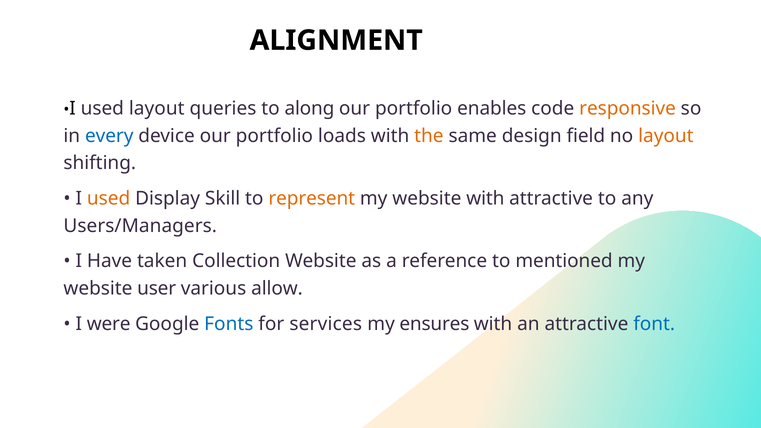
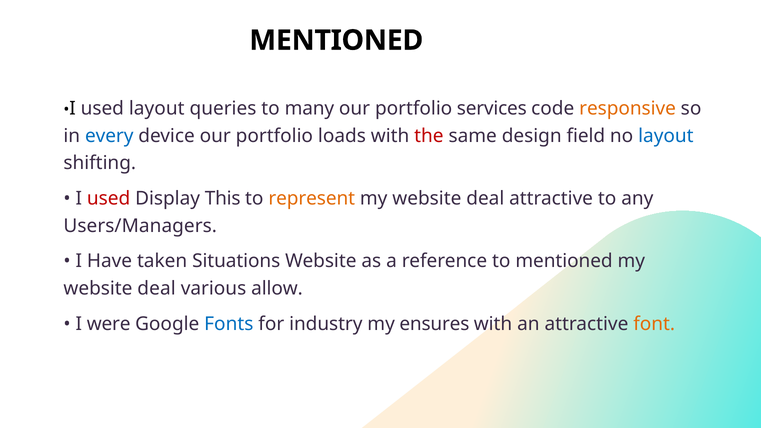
ALIGNMENT: ALIGNMENT -> MENTIONED (336, 40)
along: along -> many (309, 108)
enables: enables -> services (492, 108)
the colour: orange -> red (429, 136)
layout colour: orange -> blue (666, 136)
used colour: orange -> red (109, 199)
Skill: Skill -> This (223, 199)
with: with -> deal (485, 199)
Collection: Collection -> Situations (236, 261)
user: user -> deal (157, 289)
services: services -> industry (326, 324)
font colour: blue -> orange (654, 324)
